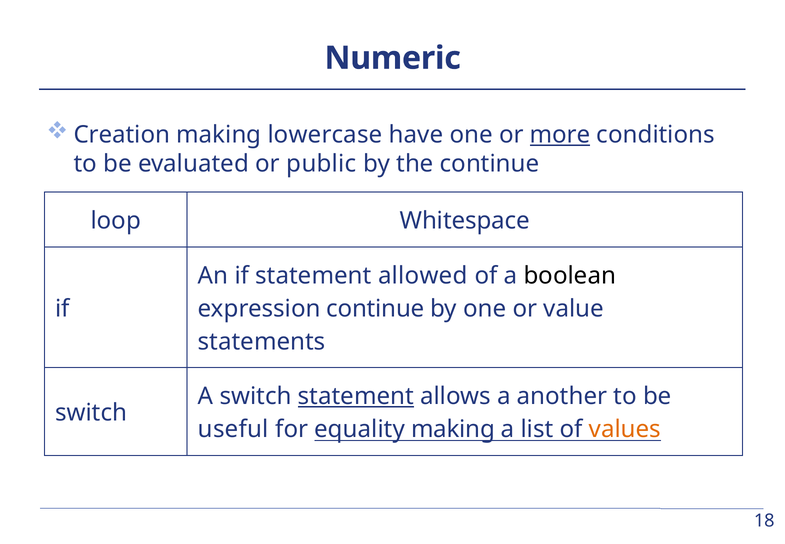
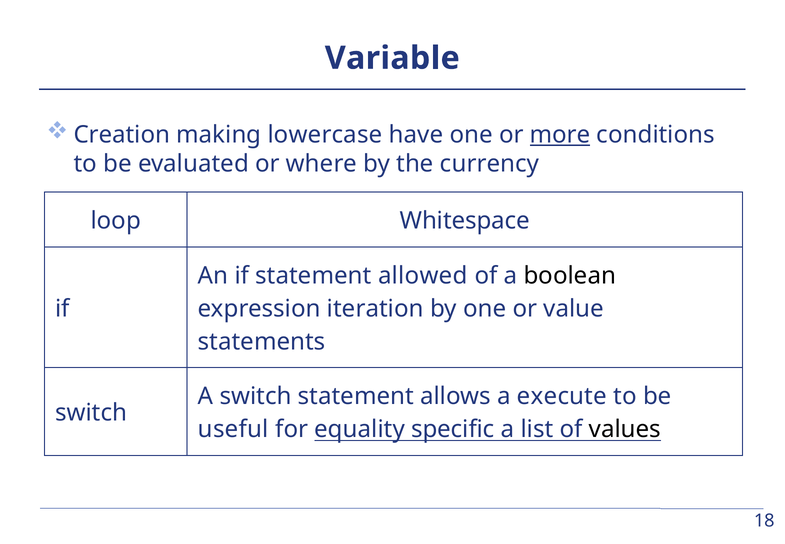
Numeric: Numeric -> Variable (392, 58)
public: public -> where (322, 164)
the continue: continue -> currency (490, 164)
expression continue: continue -> iteration (375, 308)
statement underline: present -> none (356, 396)
another: another -> execute (562, 396)
equality making: making -> specific (453, 429)
values colour: orange -> black (625, 429)
